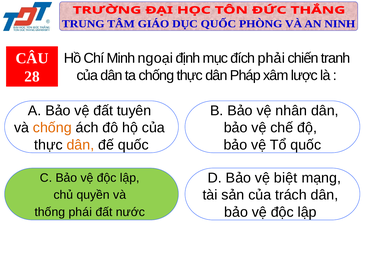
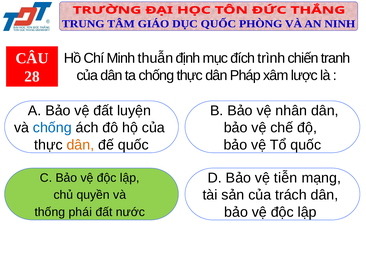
ngoại: ngoại -> thuẫn (155, 58)
phải: phải -> trình (271, 58)
tuyên: tuyên -> luyện (134, 110)
chống colour: orange -> blue (52, 128)
biệt: biệt -> tiễn (286, 178)
